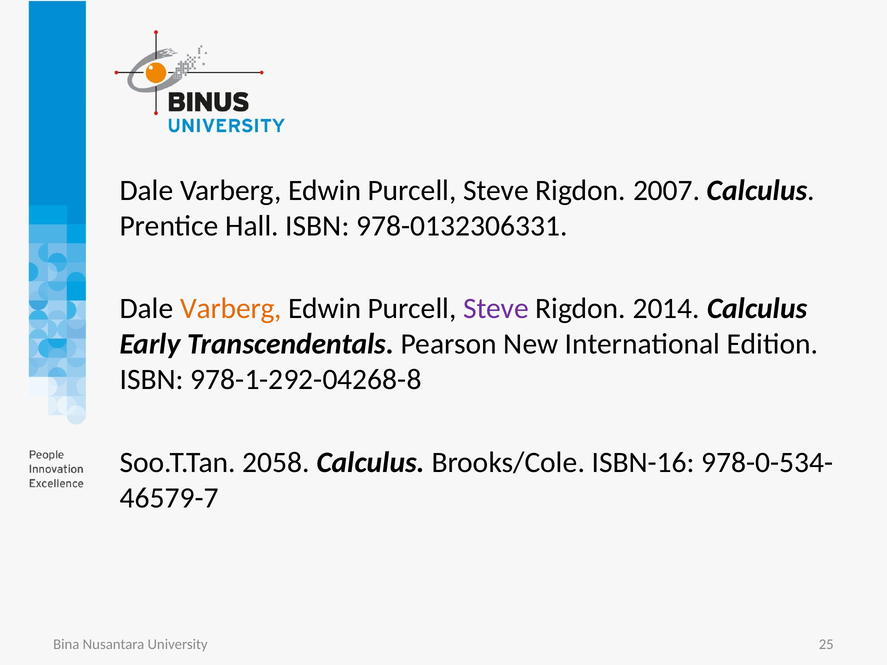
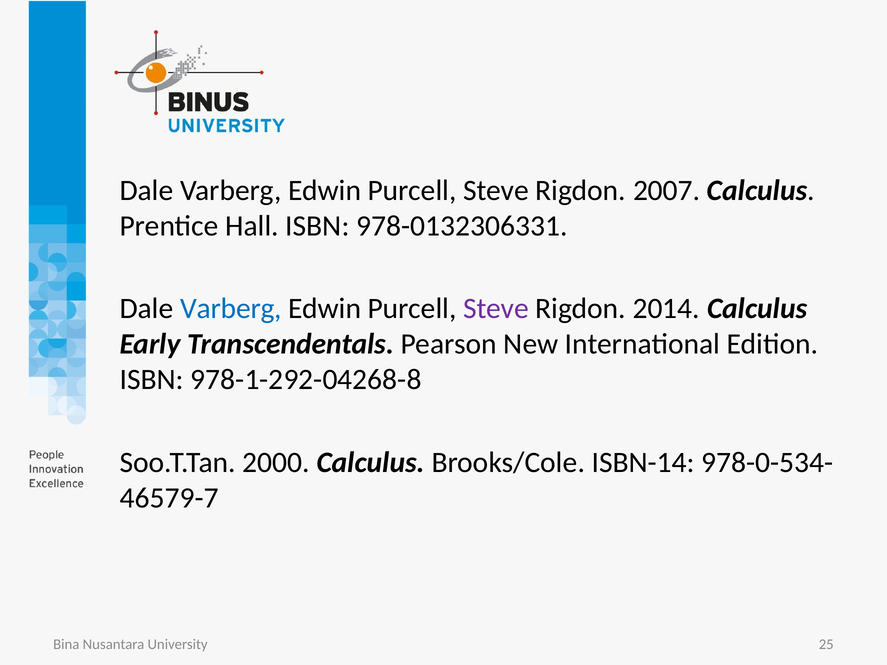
Varberg colour: orange -> blue (231, 309)
2058: 2058 -> 2000 (276, 463)
ISBN-16: ISBN-16 -> ISBN-14 (643, 463)
